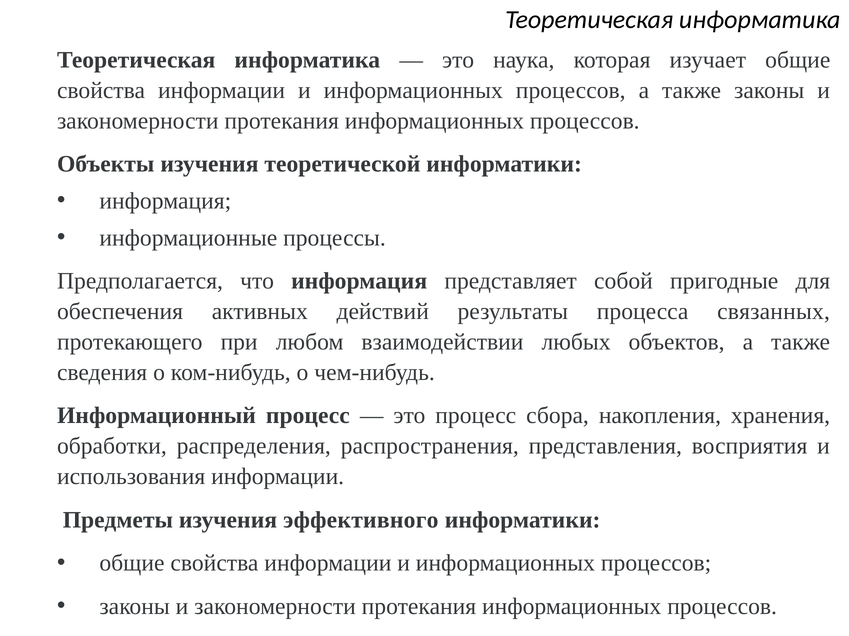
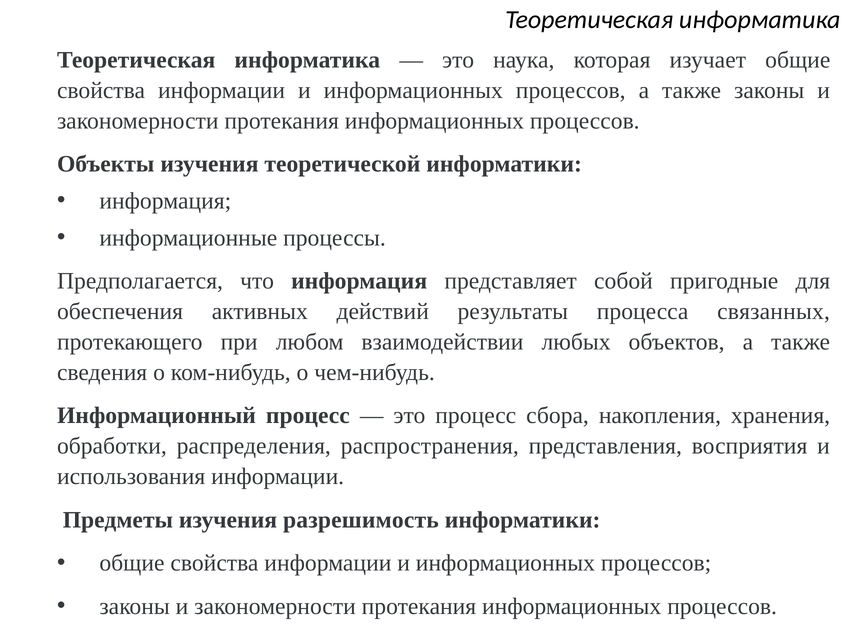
эффективного: эффективного -> разрешимость (361, 521)
